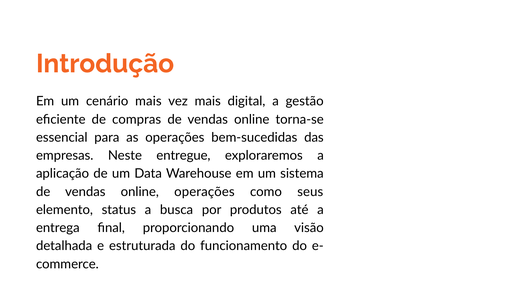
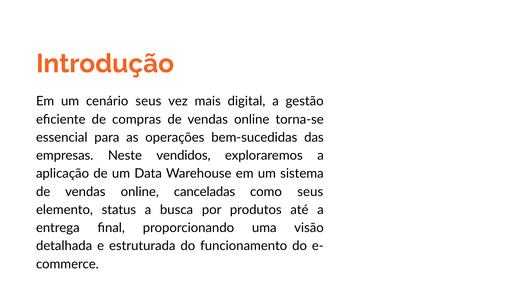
cenário mais: mais -> seus (148, 101)
entregue: entregue -> vendidos (183, 156)
online operações: operações -> canceladas (205, 192)
